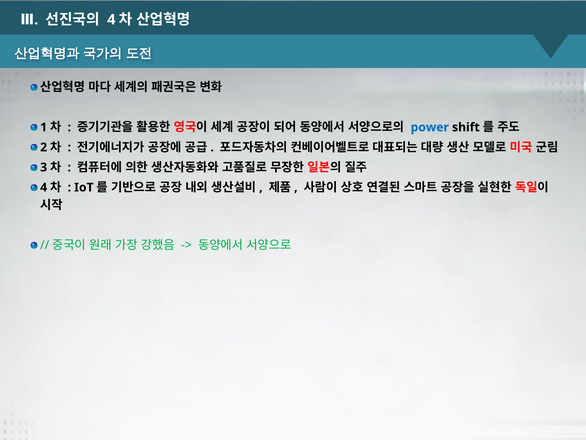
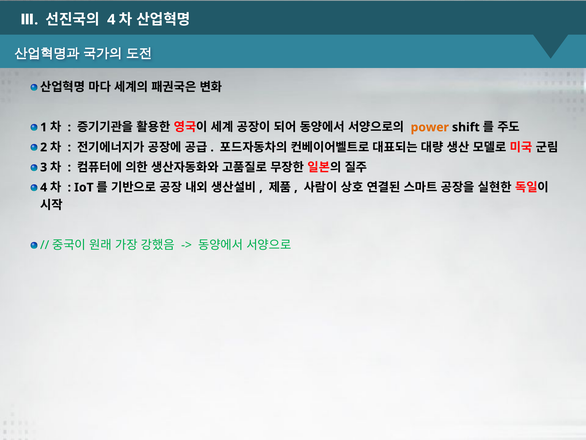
power colour: blue -> orange (430, 127)
